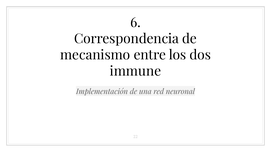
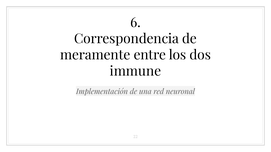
mecanismo: mecanismo -> meramente (95, 55)
